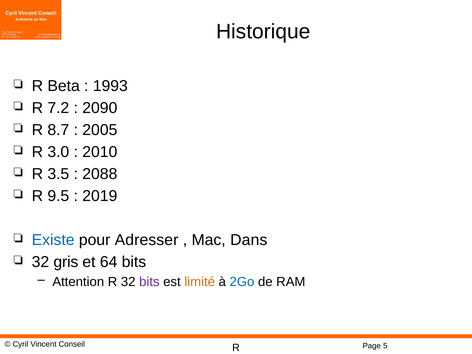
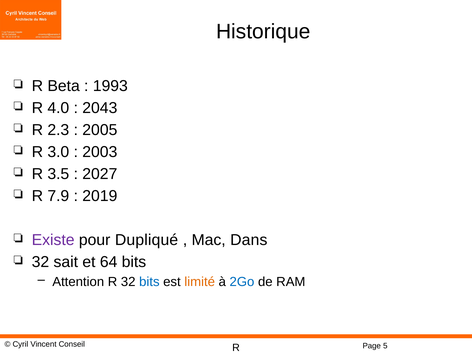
7.2: 7.2 -> 4.0 (58, 108)
2090: 2090 -> 2043 (100, 108)
8.7: 8.7 -> 2.3 (58, 130)
2010: 2010 -> 2003 (100, 152)
2088: 2088 -> 2027 (100, 174)
9.5: 9.5 -> 7.9 (58, 196)
Existe colour: blue -> purple (53, 240)
Adresser: Adresser -> Dupliqué (147, 240)
gris: gris -> sait (66, 262)
bits colour: purple -> blue (149, 282)
